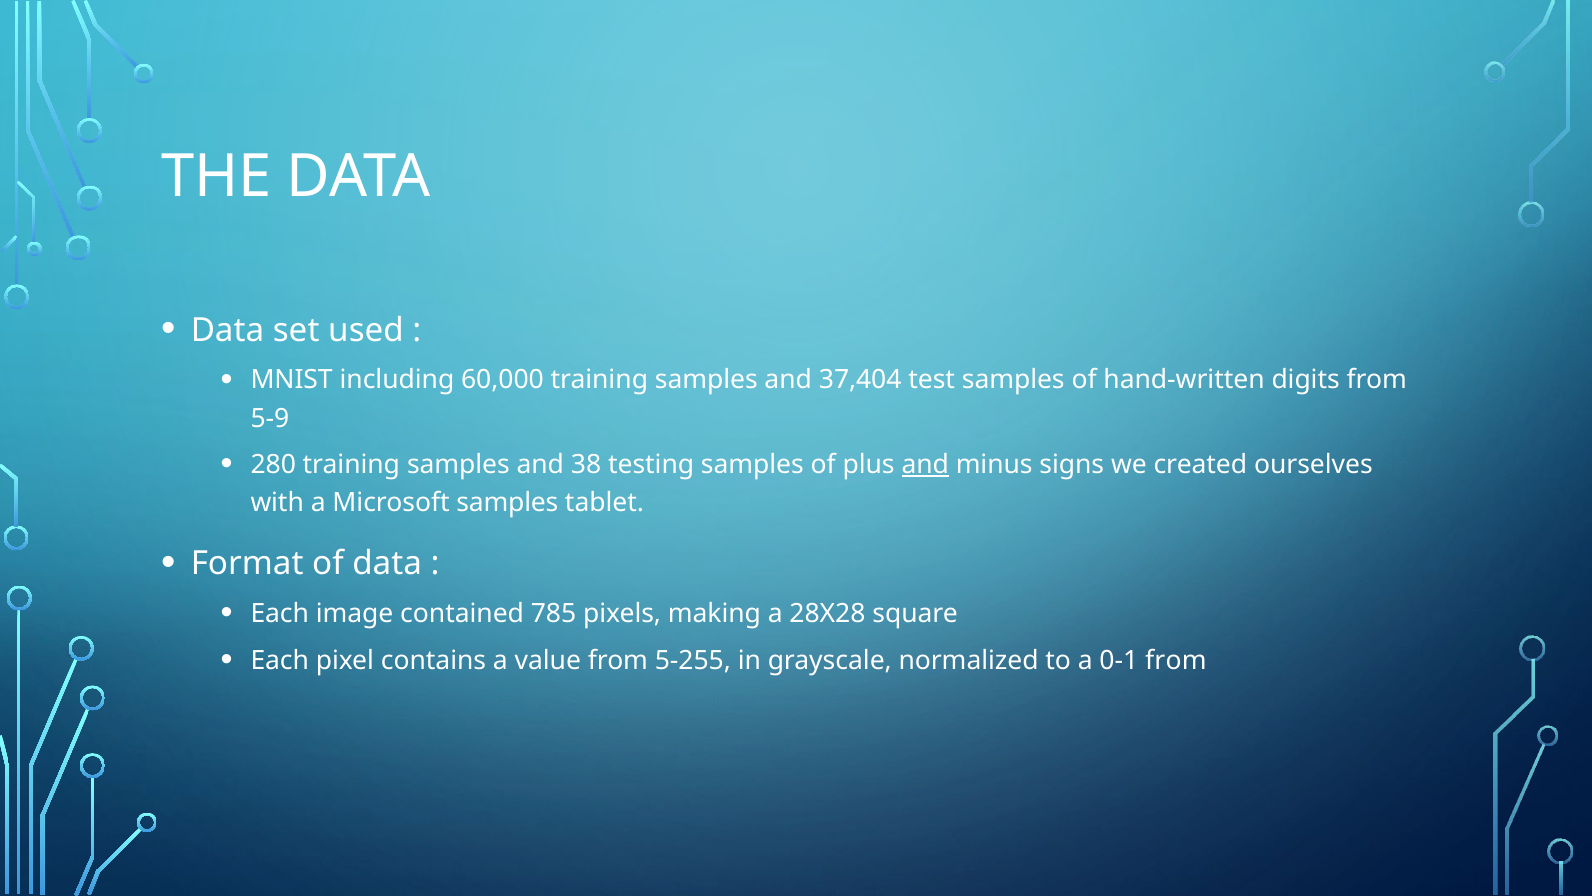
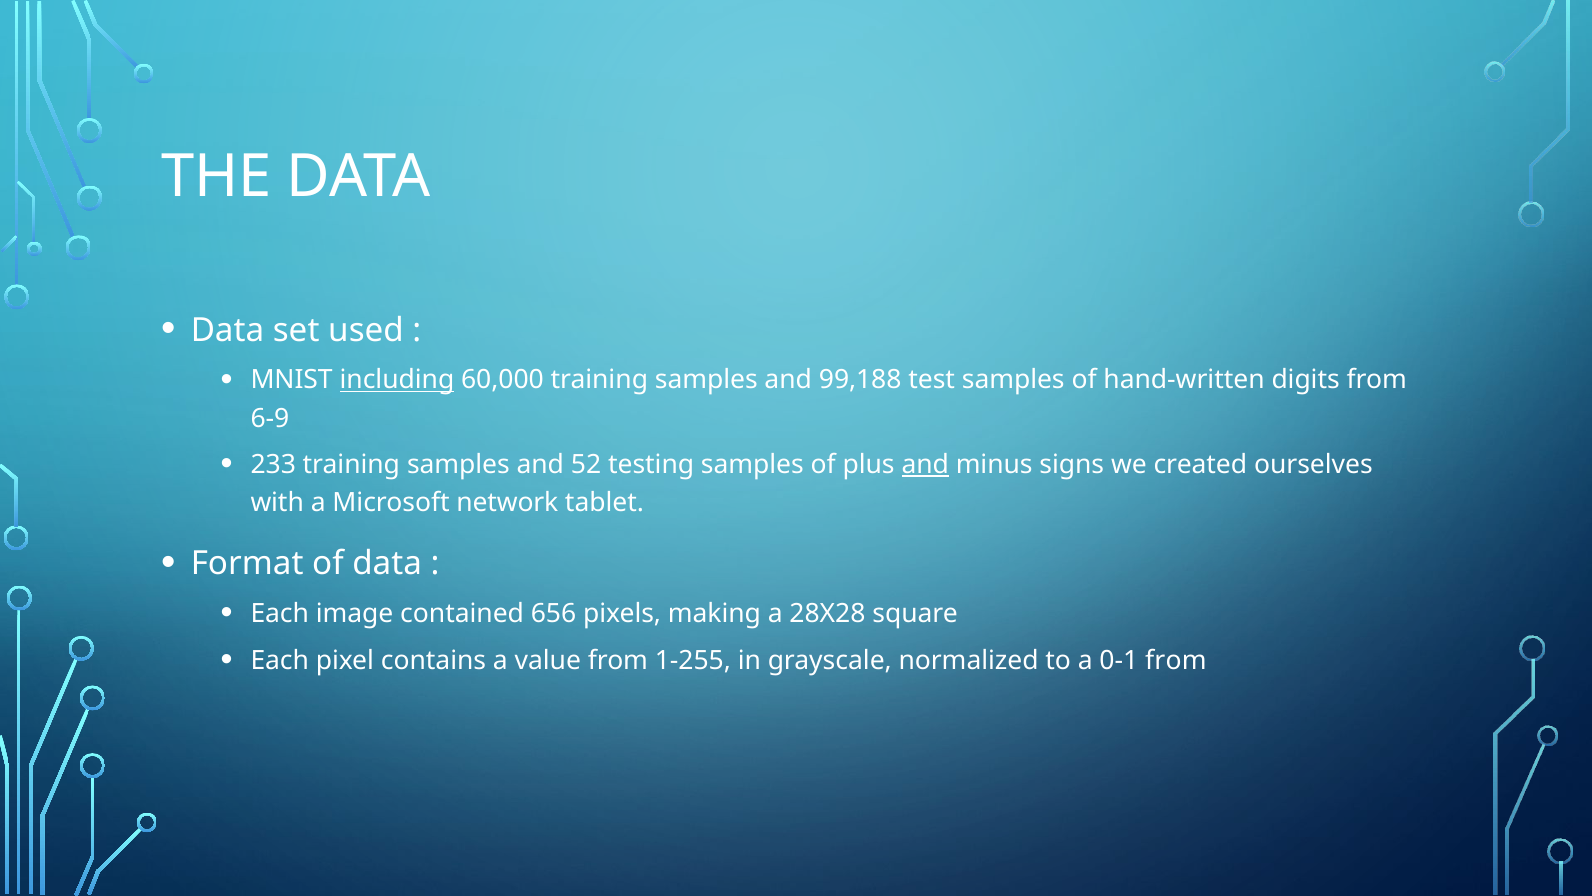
including underline: none -> present (397, 380)
37,404: 37,404 -> 99,188 (860, 380)
5-9: 5-9 -> 6-9 (270, 418)
280: 280 -> 233 (273, 464)
38: 38 -> 52 (586, 464)
Microsoft samples: samples -> network (507, 503)
785: 785 -> 656 (554, 613)
5-255: 5-255 -> 1-255 (693, 660)
